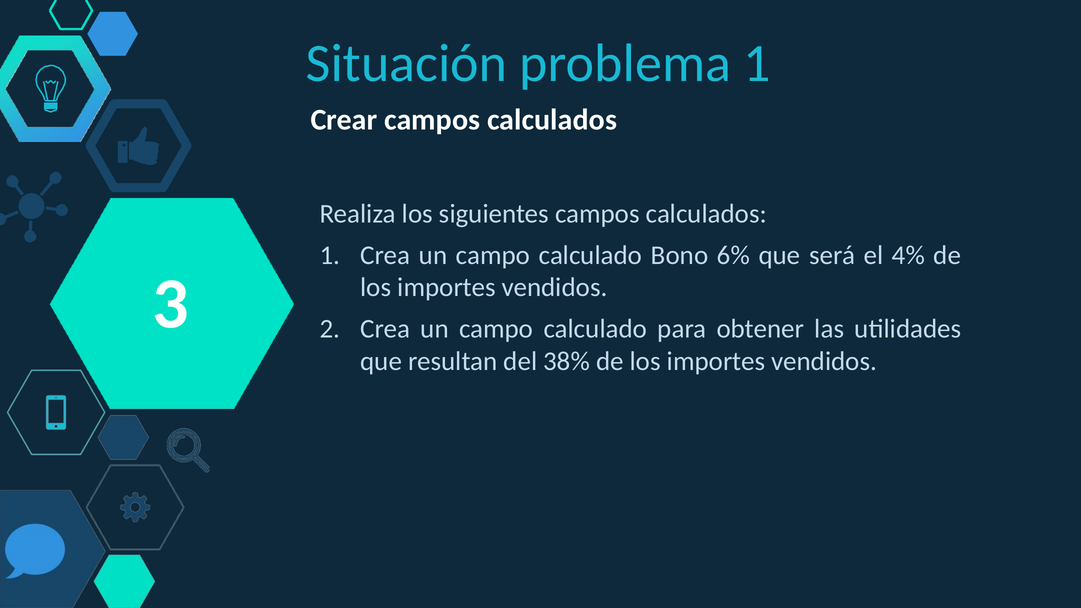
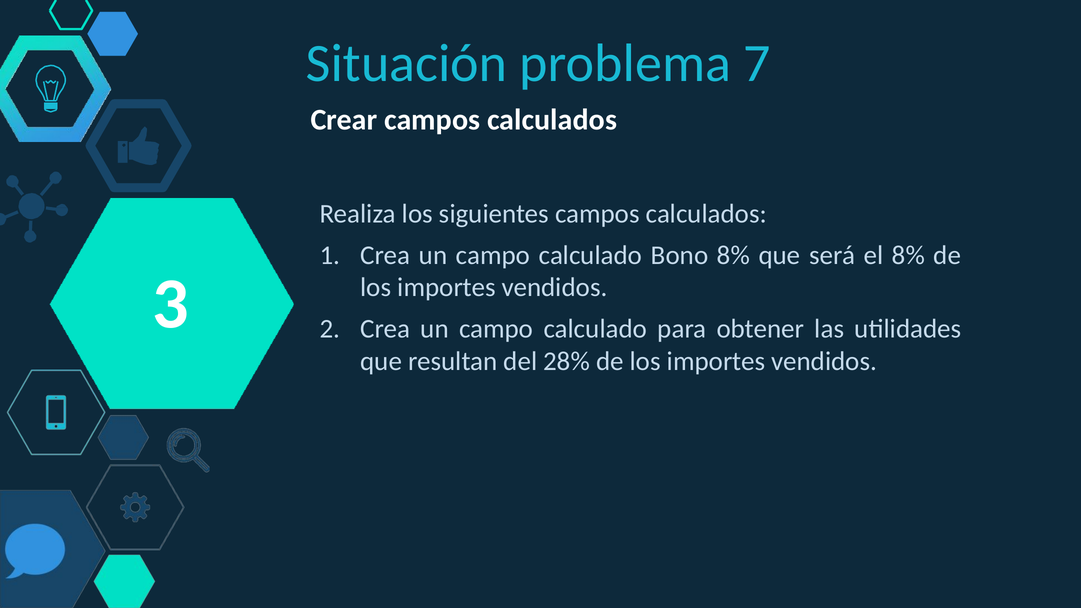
problema 1: 1 -> 7 (757, 64)
Bono 6%: 6% -> 8% (733, 255)
el 4%: 4% -> 8% (908, 255)
38%: 38% -> 28% (567, 361)
